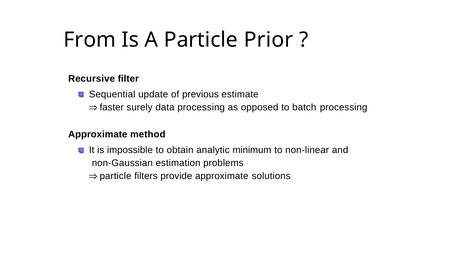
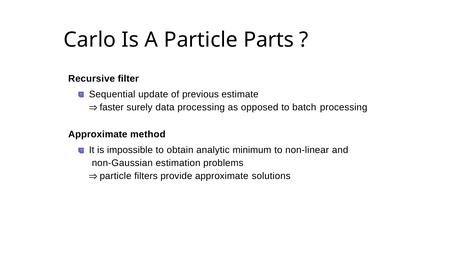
From: From -> Carlo (90, 40)
Prior: Prior -> Parts (269, 40)
